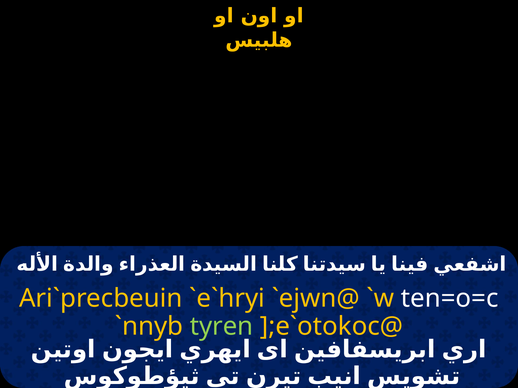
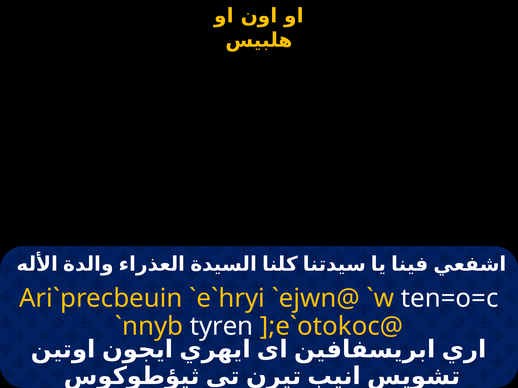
tyren colour: light green -> white (222, 327)
